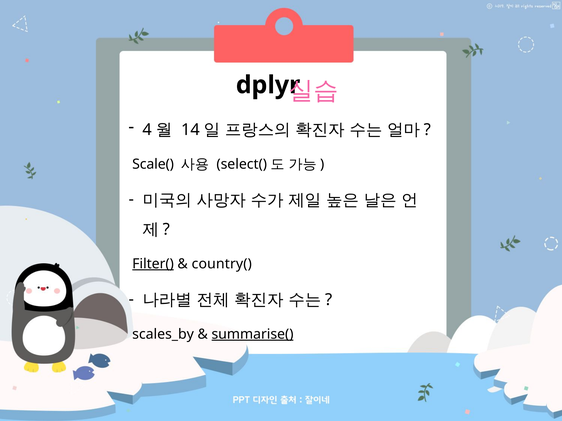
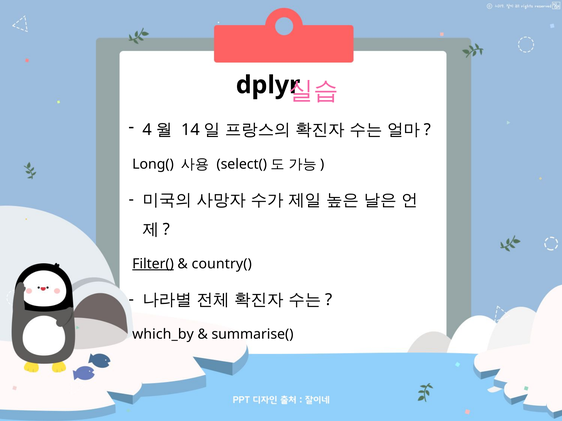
Scale(: Scale( -> Long( (153, 164)
scales_by: scales_by -> which_by (163, 335)
summarise( underline: present -> none (252, 335)
